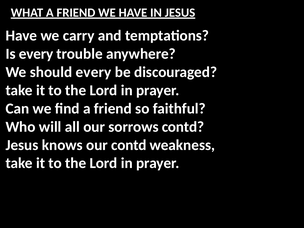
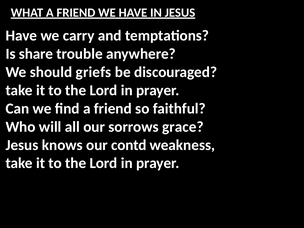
Is every: every -> share (36, 54)
should every: every -> griefs (93, 72)
sorrows contd: contd -> grace (183, 127)
